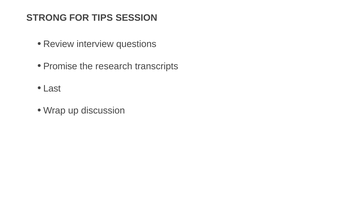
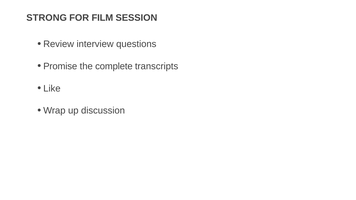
TIPS: TIPS -> FILM (102, 18)
research: research -> complete (114, 66)
Last: Last -> Like (52, 89)
